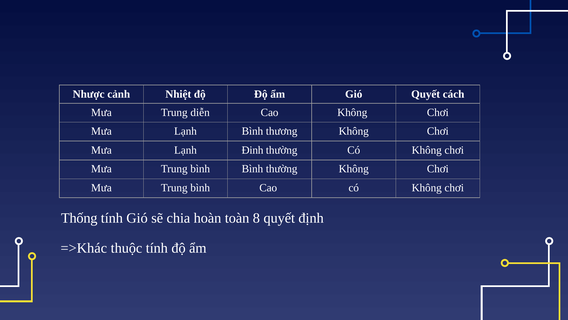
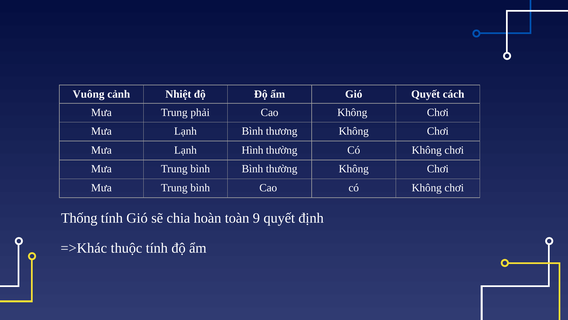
Nhược: Nhược -> Vuông (89, 94)
diễn: diễn -> phải (200, 112)
Đinh: Đinh -> Hình (252, 150)
8: 8 -> 9 (256, 218)
